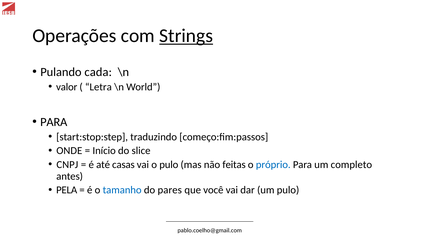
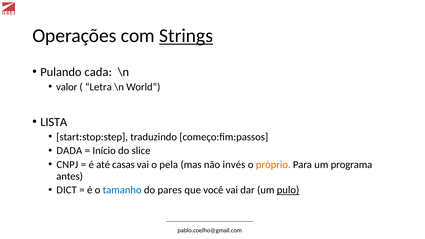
PARA: PARA -> LISTA (54, 122)
ONDE: ONDE -> DADA (69, 151)
o pulo: pulo -> pela (169, 165)
feitas: feitas -> invés (234, 165)
próprio colour: blue -> orange (273, 165)
completo: completo -> programa (351, 165)
PELA: PELA -> DICT (67, 190)
pulo underline: none -> present (288, 190)
